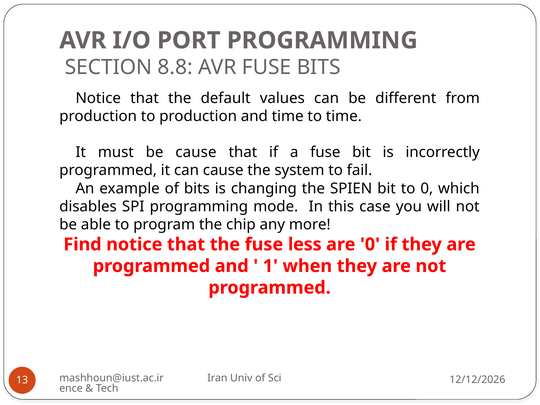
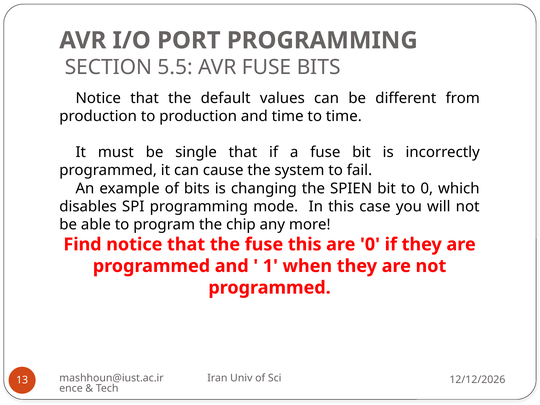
8.8: 8.8 -> 5.5 (175, 67)
be cause: cause -> single (196, 152)
fuse less: less -> this (305, 244)
